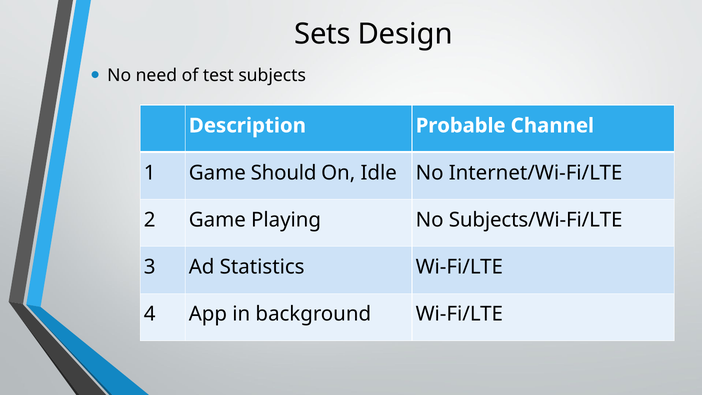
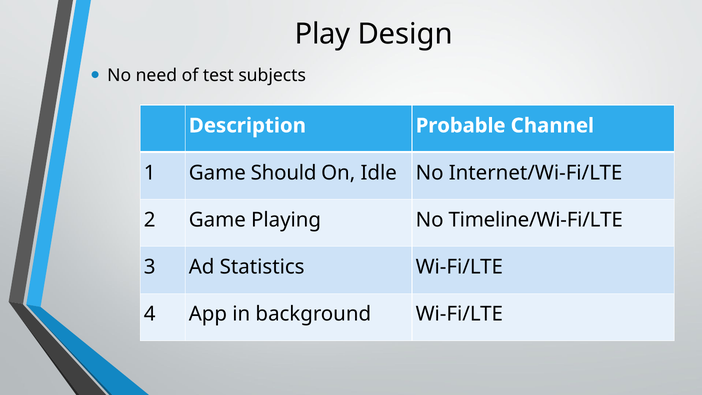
Sets: Sets -> Play (323, 34)
Subjects/Wi-Fi/LTE: Subjects/Wi-Fi/LTE -> Timeline/Wi-Fi/LTE (536, 220)
